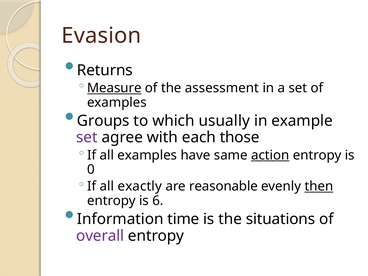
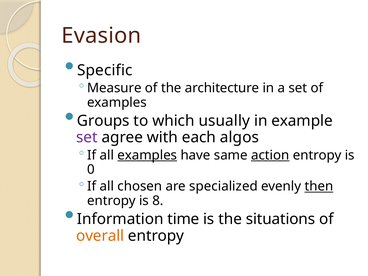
Returns: Returns -> Specific (105, 70)
Measure underline: present -> none (114, 88)
assessment: assessment -> architecture (222, 88)
those: those -> algos (239, 137)
examples underline: none -> present (147, 155)
exactly: exactly -> chosen (140, 186)
reasonable: reasonable -> specialized (223, 186)
6: 6 -> 8 (158, 201)
overall colour: purple -> orange (100, 236)
